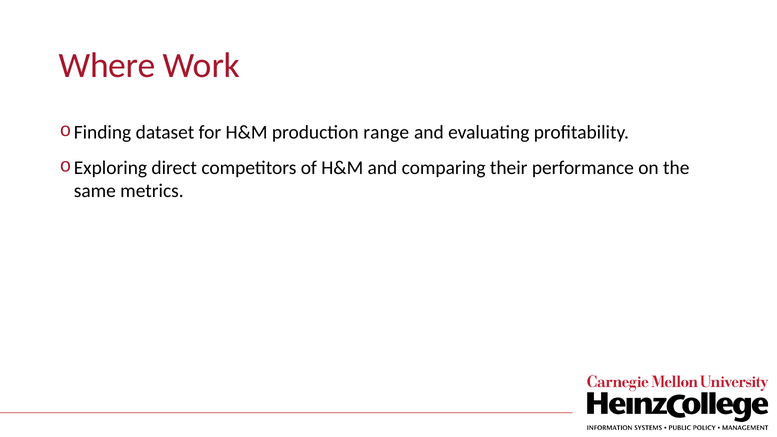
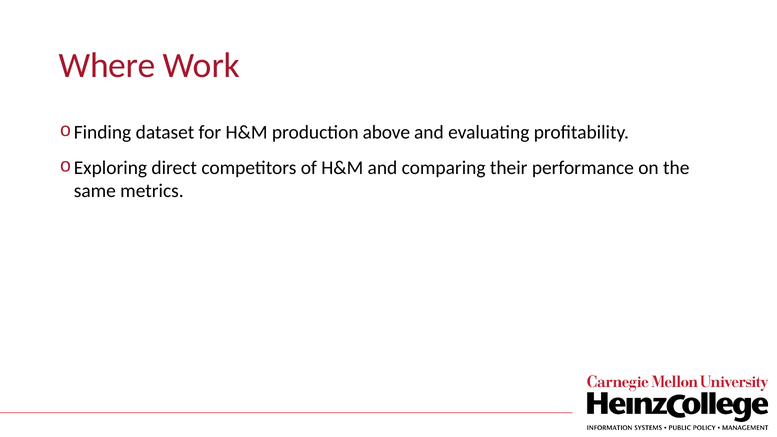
range: range -> above (386, 132)
